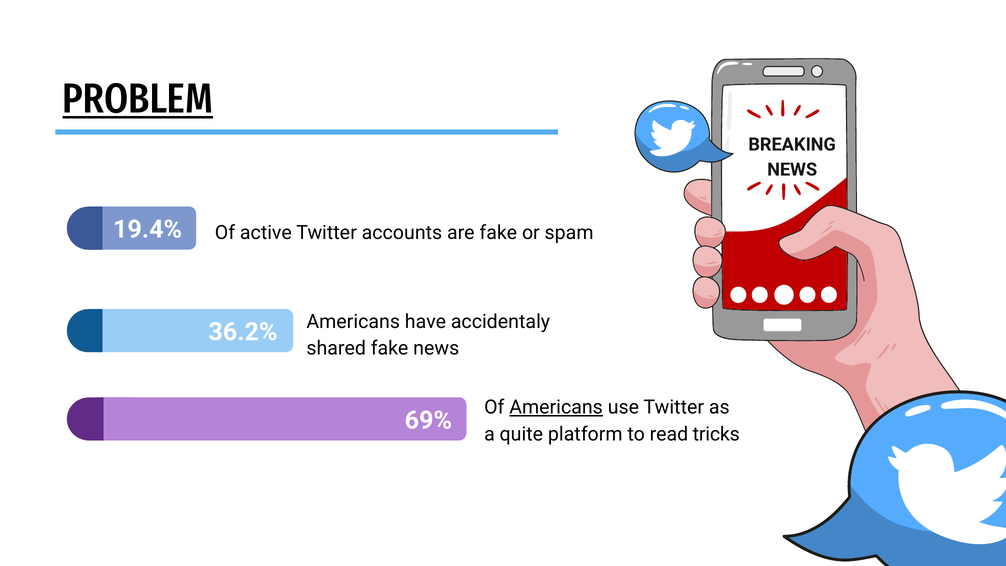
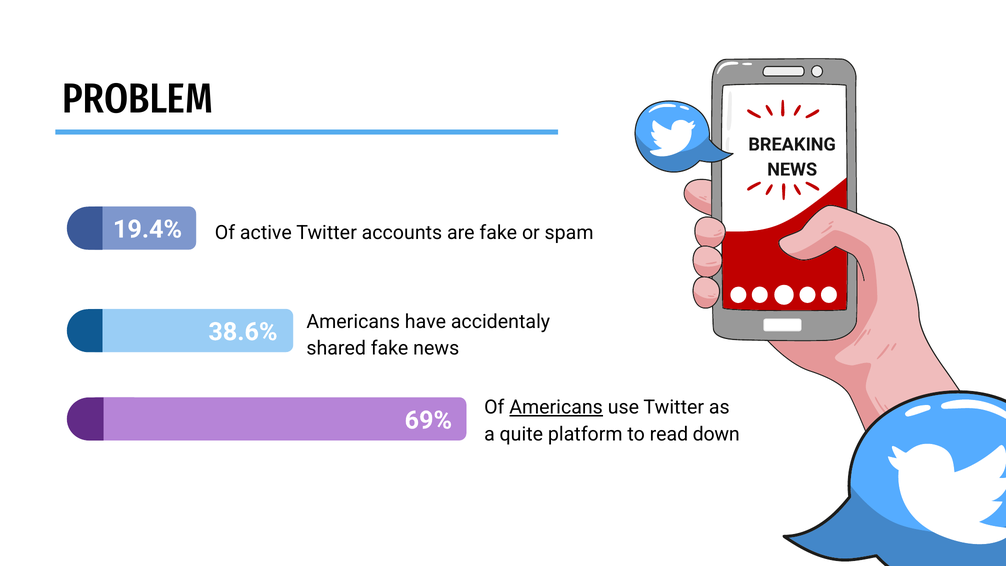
PROBLEM underline: present -> none (138, 99)
36.2%: 36.2% -> 38.6% (243, 332)
tricks: tricks -> down (716, 434)
